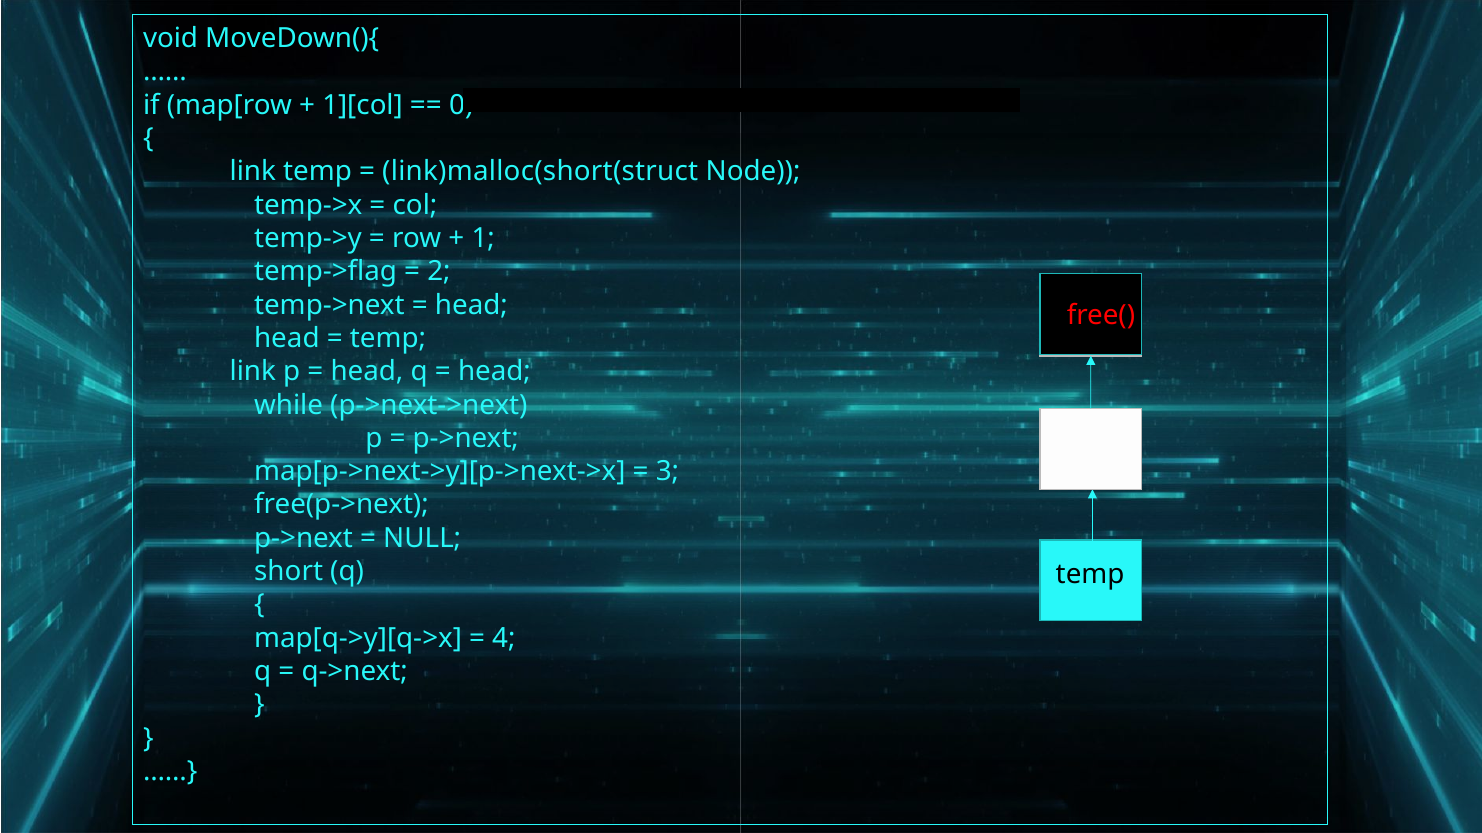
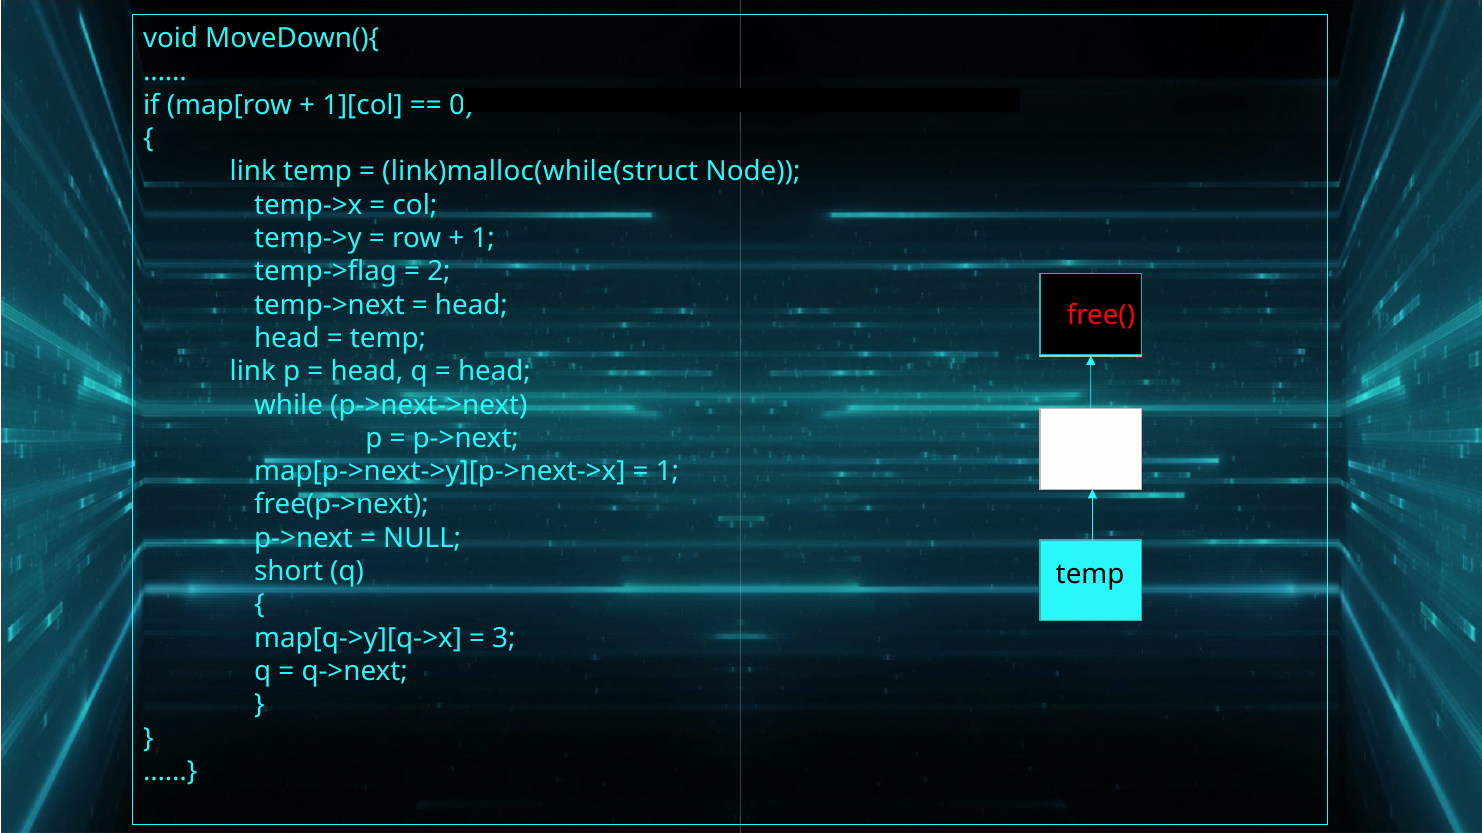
link)malloc(short(struct: link)malloc(short(struct -> link)malloc(while(struct (540, 172)
3: 3 -> 1 (667, 472)
4: 4 -> 3 (504, 639)
